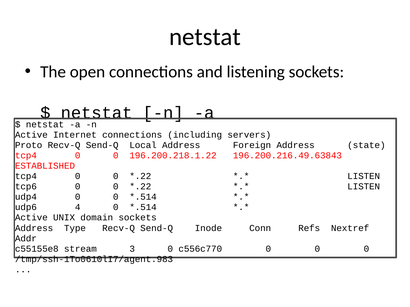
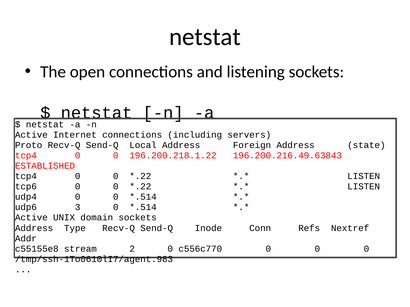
4: 4 -> 3 (78, 208)
3: 3 -> 2 (132, 249)
